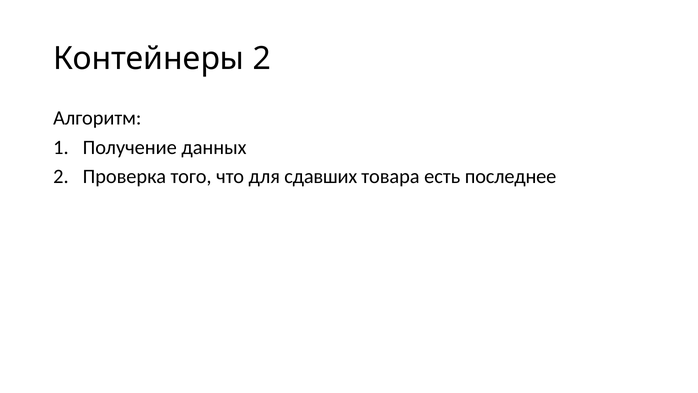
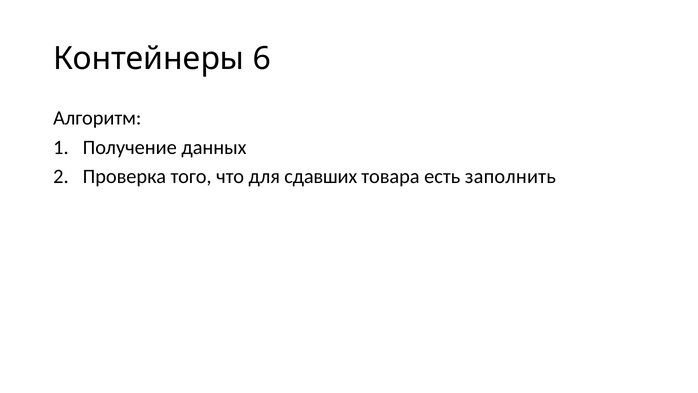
Контейнеры 2: 2 -> 6 (262, 59)
последнее: последнее -> заполнить (510, 177)
